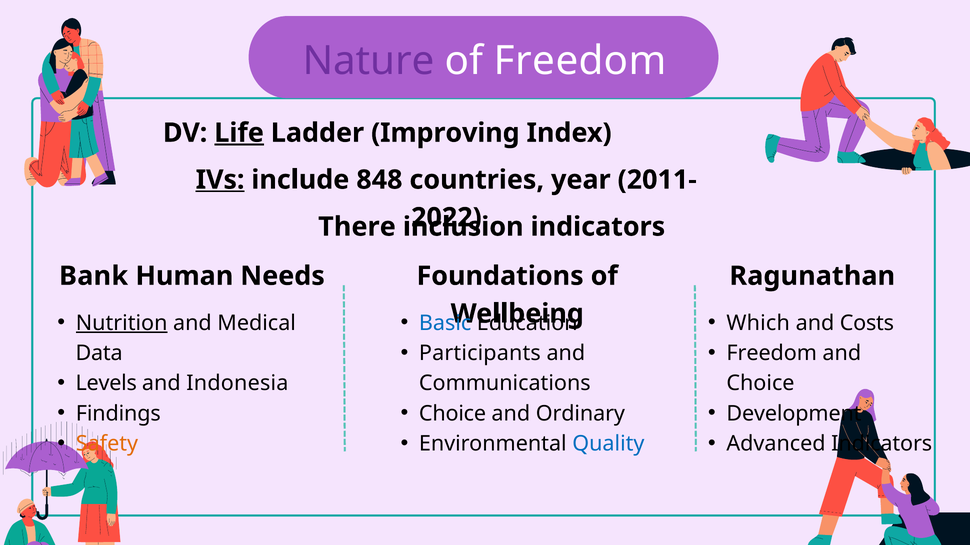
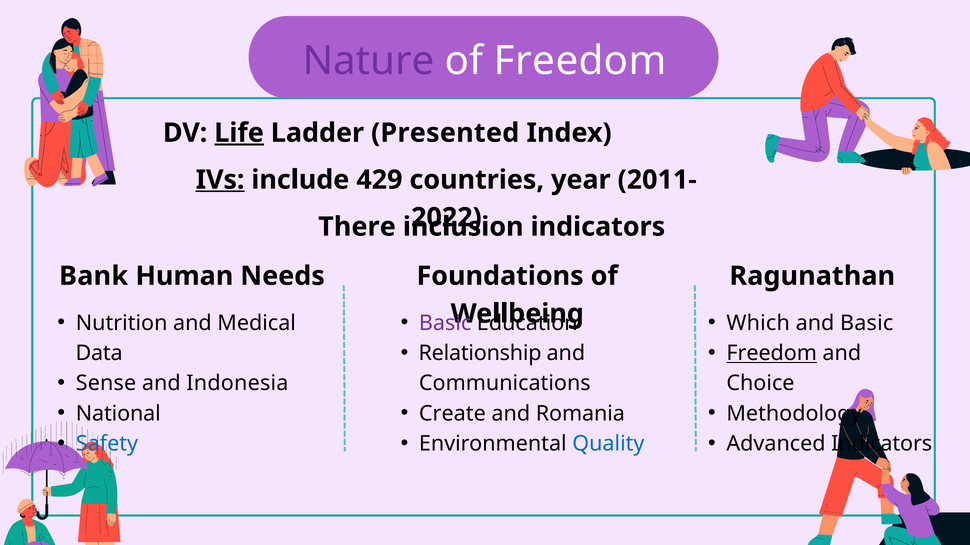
Improving: Improving -> Presented (445, 133)
848: 848 -> 429 (379, 180)
Nutrition underline: present -> none (122, 323)
Basic colour: blue -> purple (445, 323)
and Costs: Costs -> Basic (867, 323)
Participants: Participants -> Relationship (480, 354)
Freedom underline: none -> present (772, 354)
Levels: Levels -> Sense (106, 384)
Findings: Findings -> National (118, 414)
Choice: Choice -> Create (452, 414)
Ordinary: Ordinary -> Romania (580, 414)
Development: Development -> Methodology (794, 414)
Safety colour: orange -> blue (107, 444)
